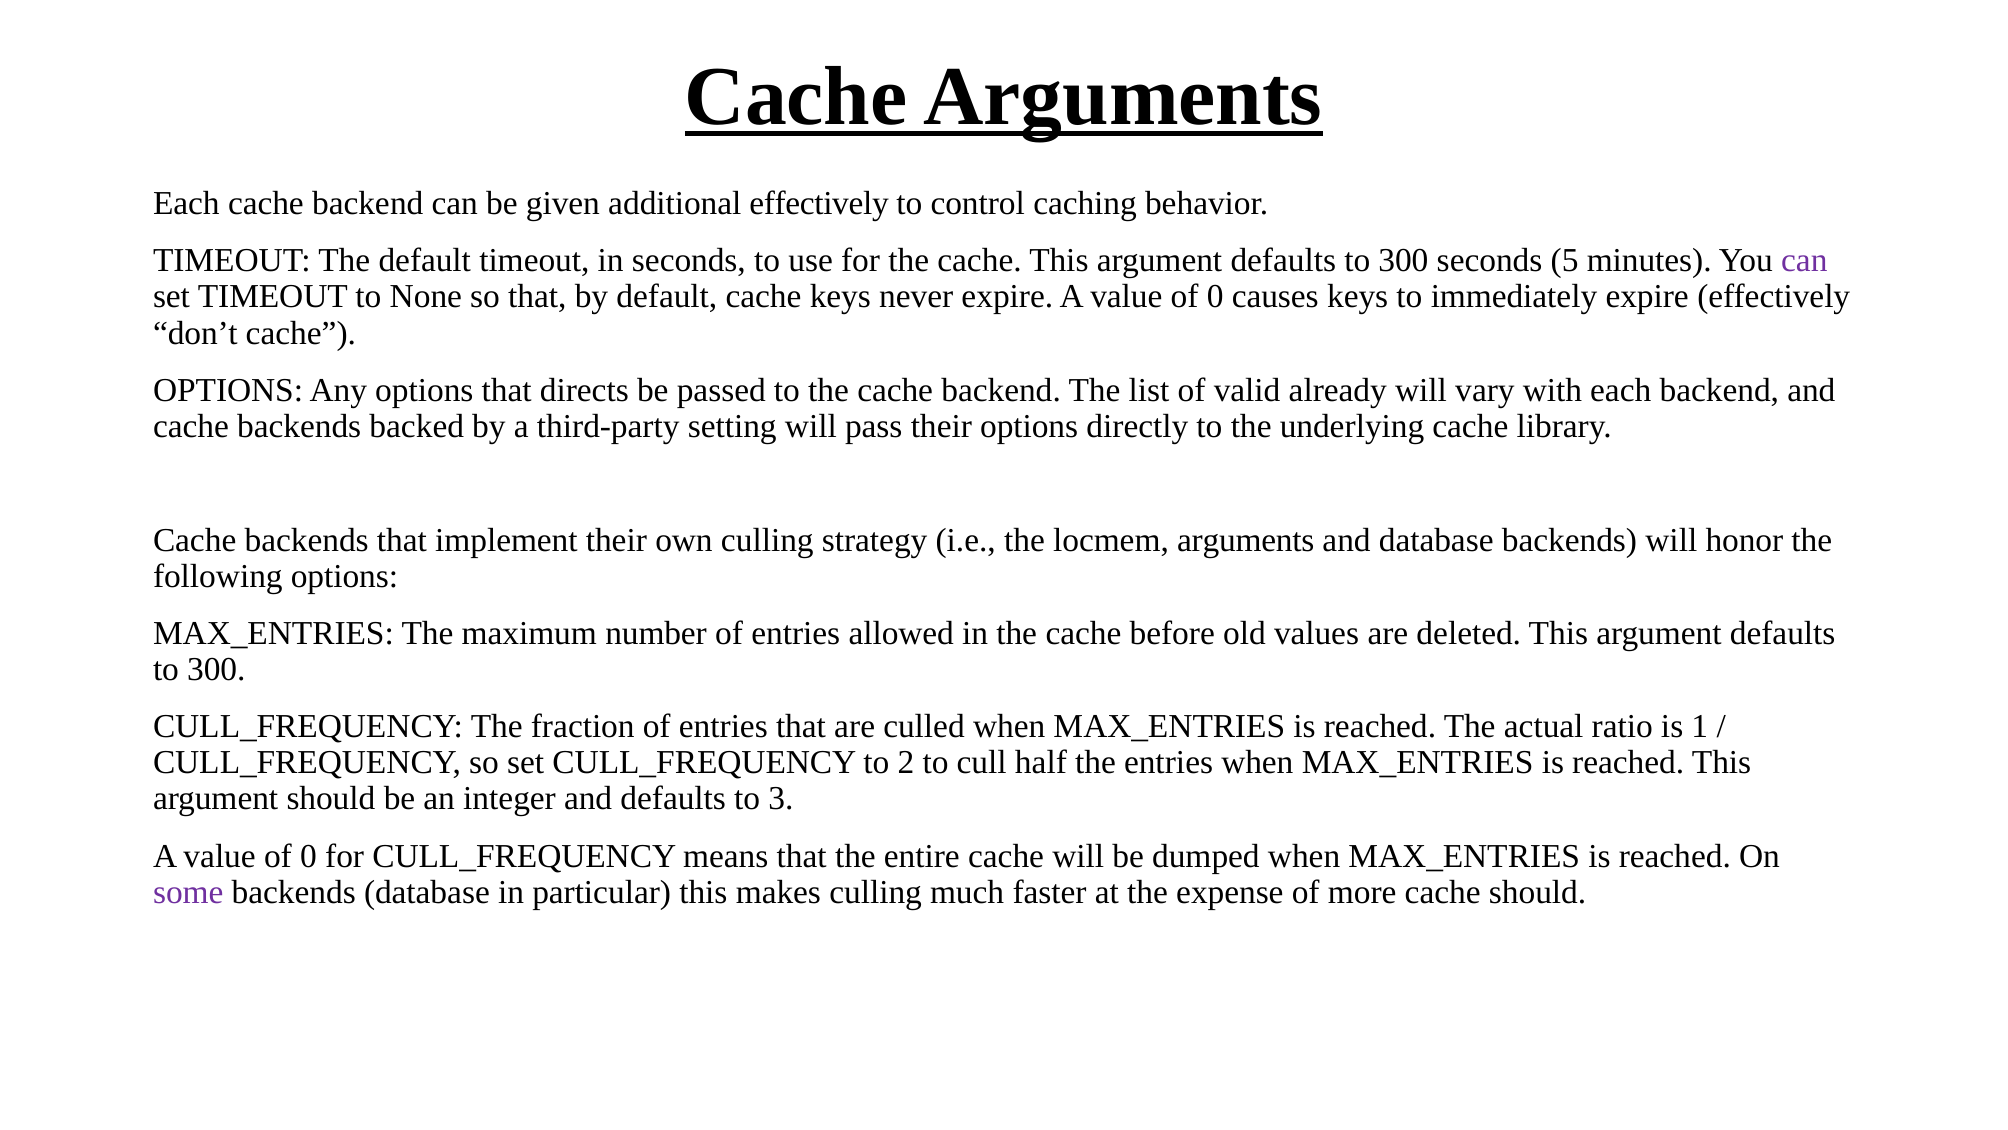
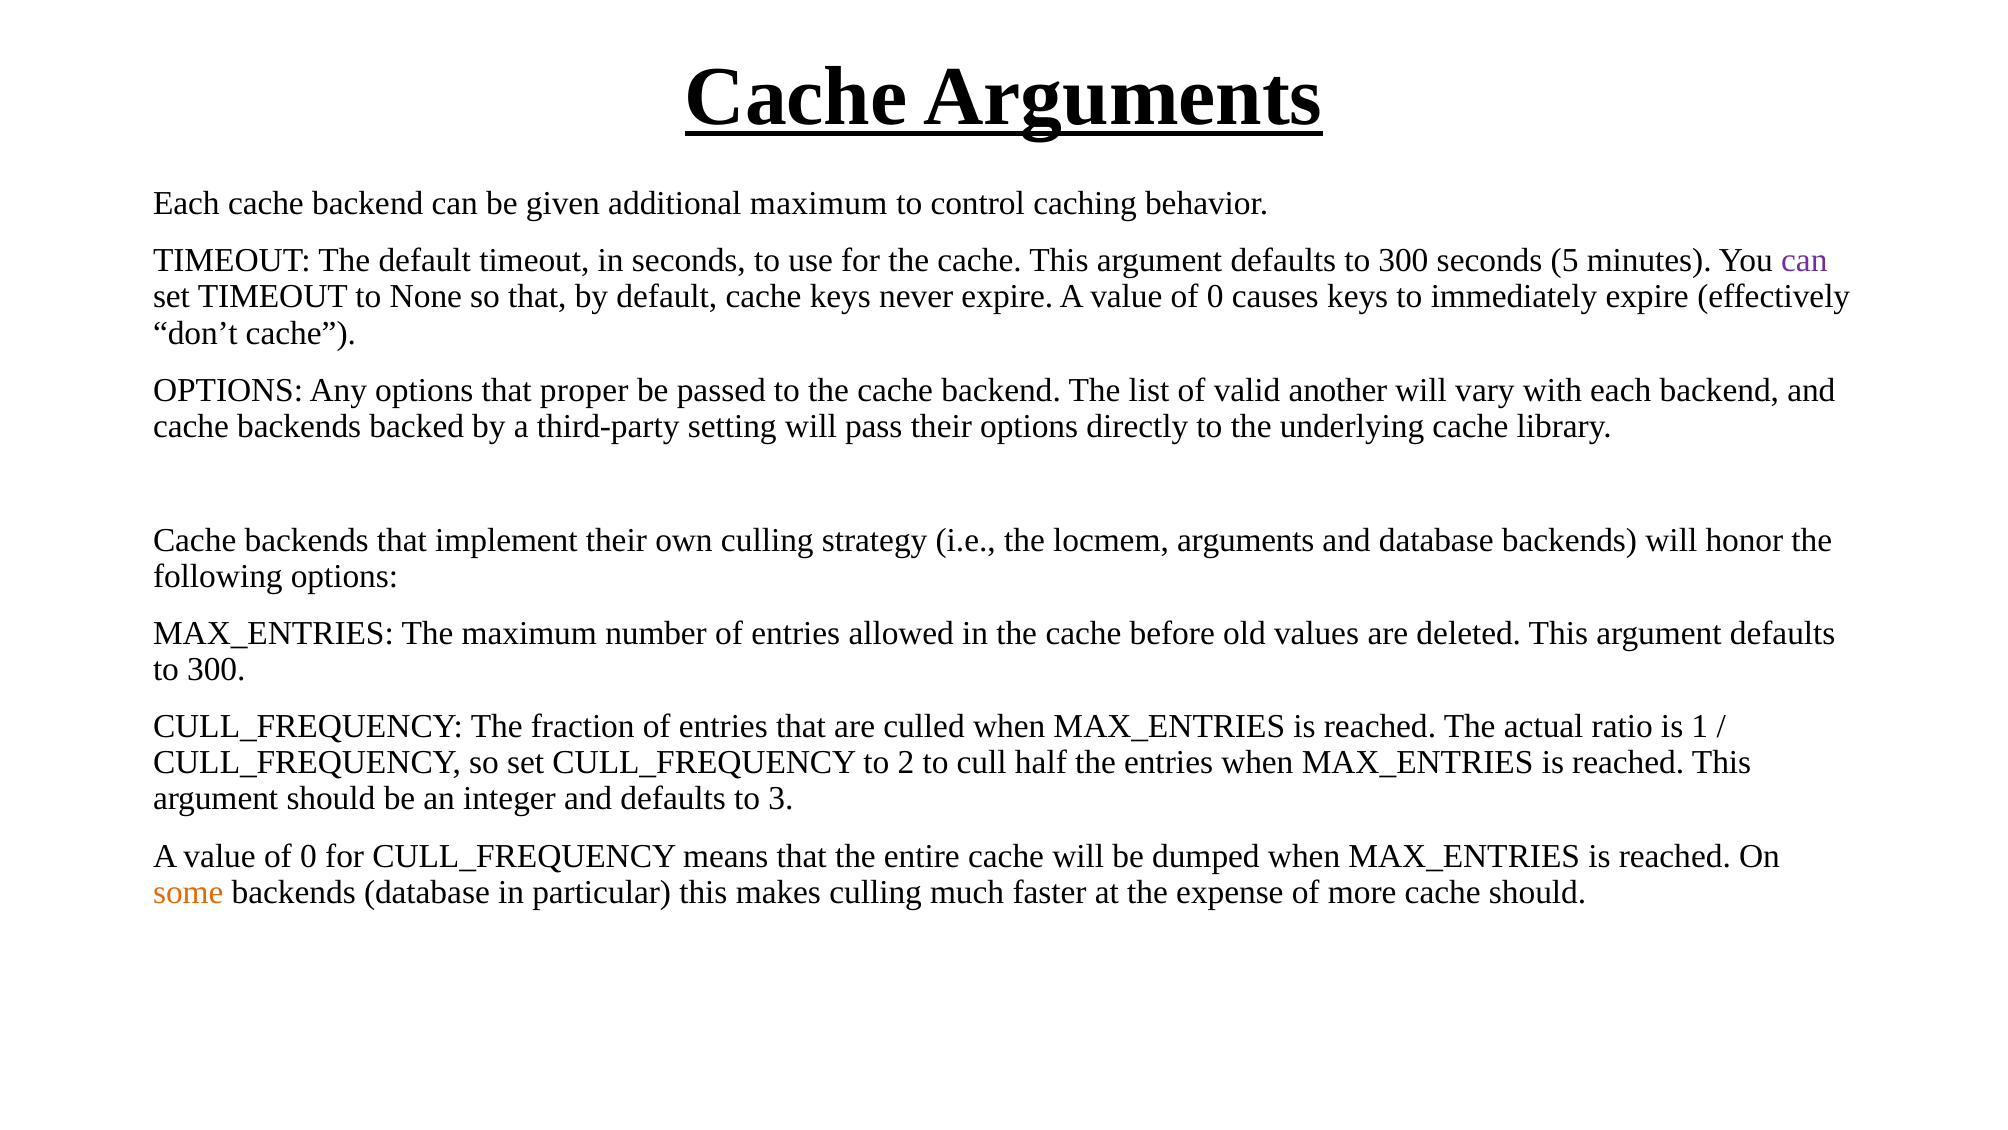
additional effectively: effectively -> maximum (819, 204)
directs: directs -> proper (584, 390)
already: already -> another (1338, 390)
some colour: purple -> orange (188, 892)
